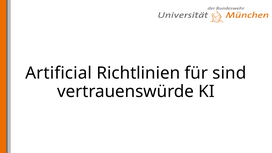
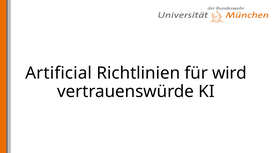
sind: sind -> wird (229, 73)
